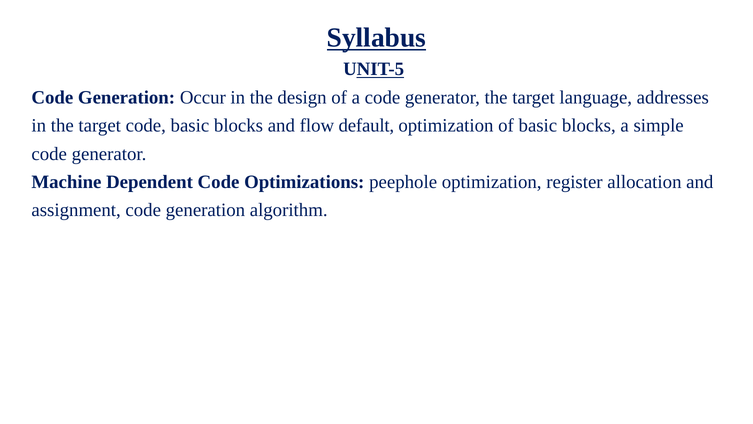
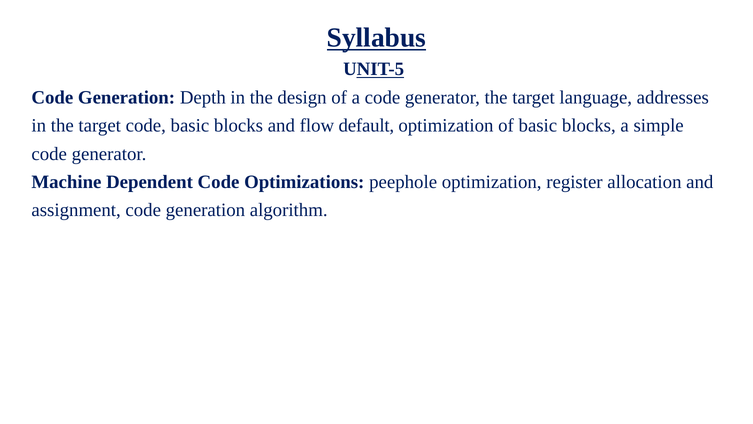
Occur: Occur -> Depth (203, 97)
